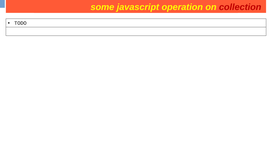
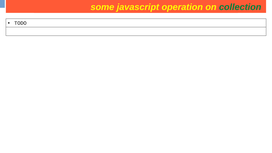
collection colour: red -> green (240, 7)
